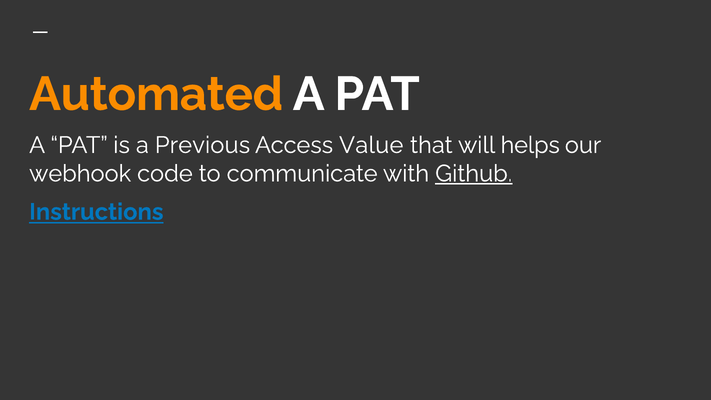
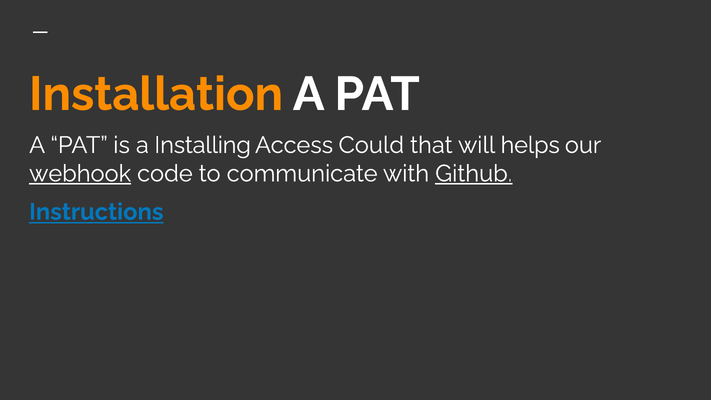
Automated: Automated -> Installation (156, 94)
Previous: Previous -> Installing (203, 145)
Value: Value -> Could (371, 145)
webhook underline: none -> present (80, 174)
